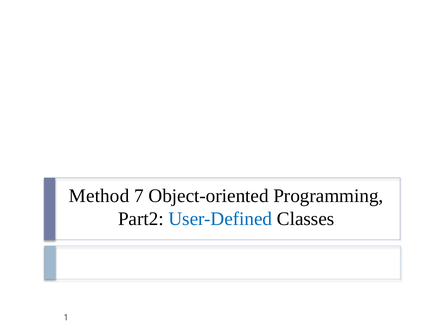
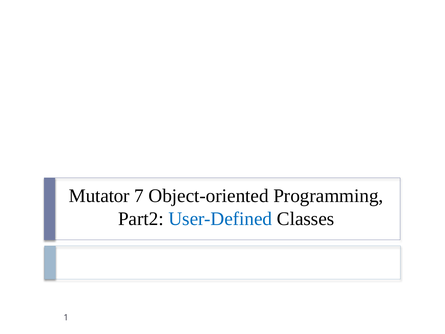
Method: Method -> Mutator (99, 196)
